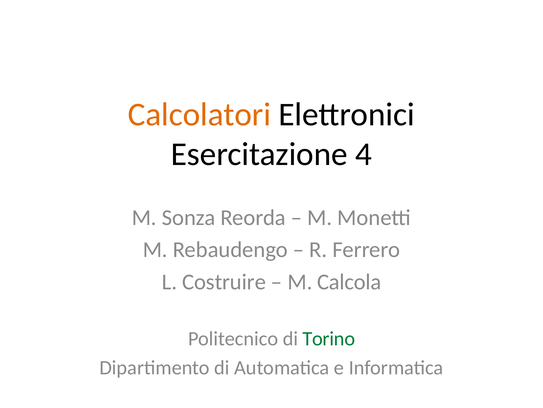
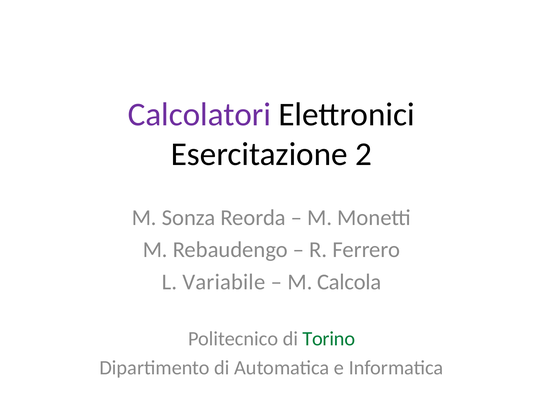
Calcolatori colour: orange -> purple (199, 114)
4: 4 -> 2 (364, 154)
Costruire: Costruire -> Variabile (224, 281)
